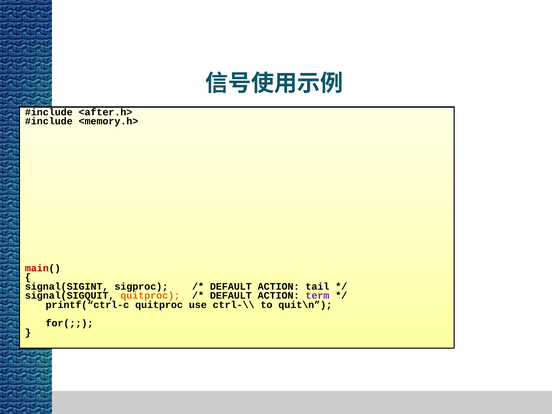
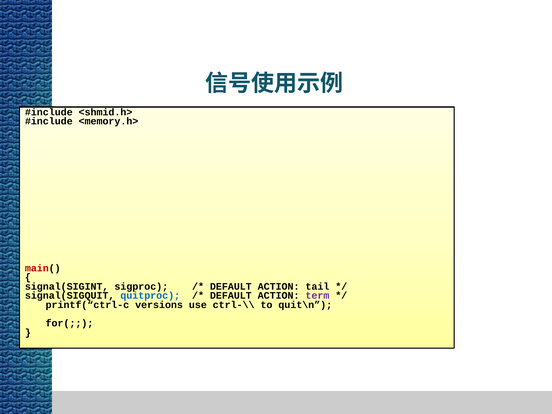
<after.h>: <after.h> -> <shmid.h> (106, 112)
quitproc colour: orange -> blue (150, 296)
printf(“ctrl-c quitproc: quitproc -> versions (159, 305)
